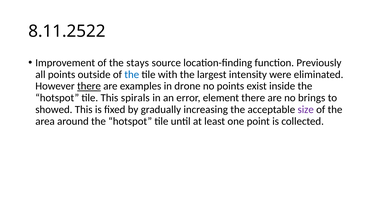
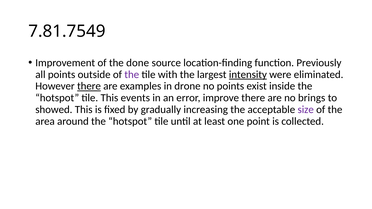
8.11.2522: 8.11.2522 -> 7.81.7549 (67, 31)
stays: stays -> done (138, 63)
the colour: blue -> purple (132, 75)
intensity underline: none -> present (248, 75)
spirals: spirals -> events (135, 98)
element: element -> improve (221, 98)
